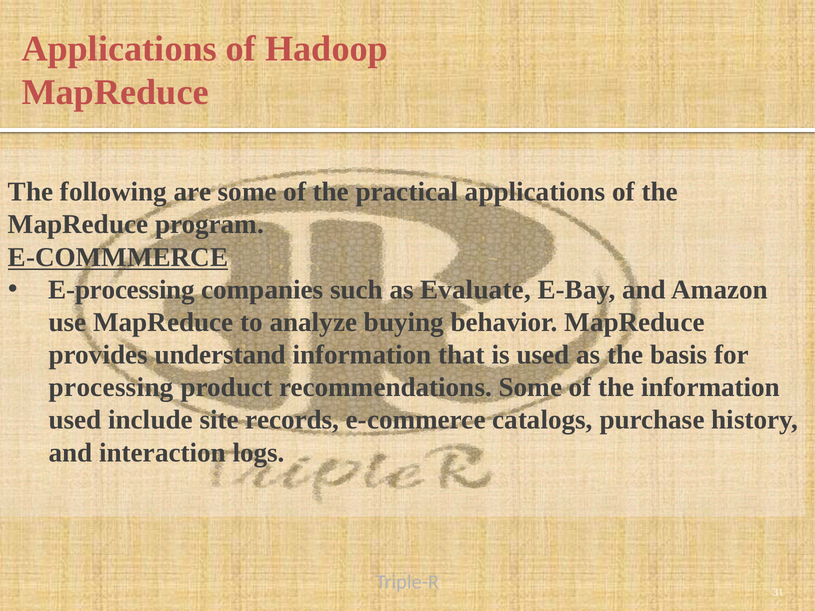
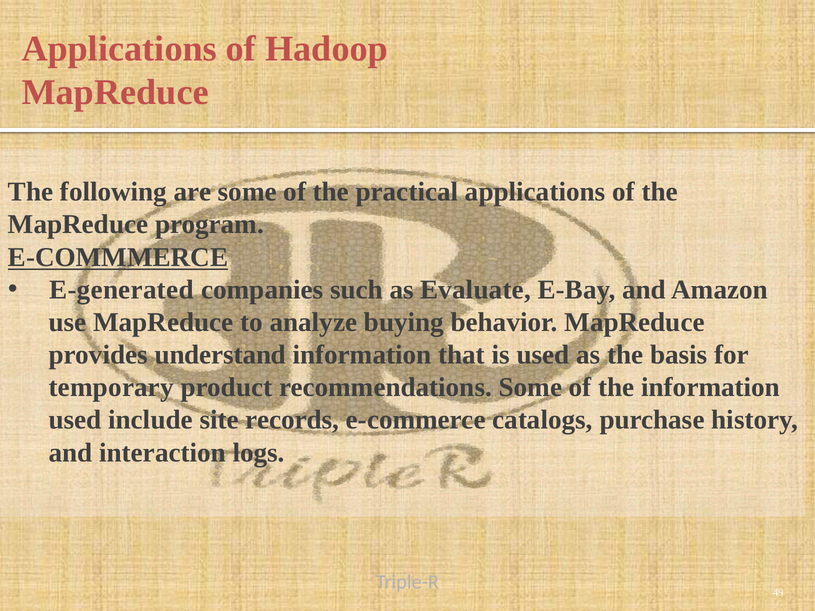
E-processing: E-processing -> E-generated (121, 290)
processing: processing -> temporary (111, 388)
31: 31 -> 49 (778, 592)
